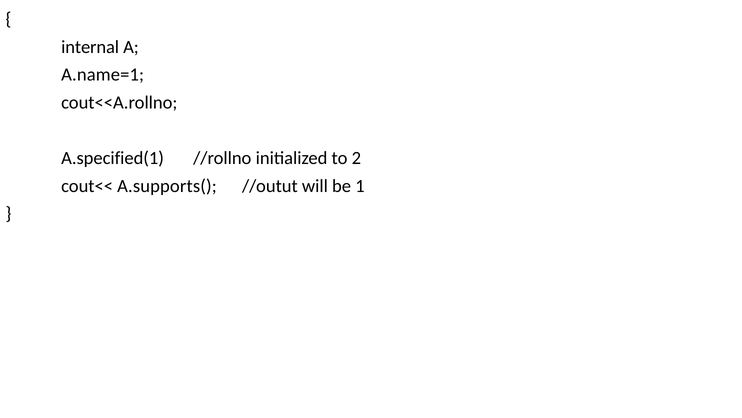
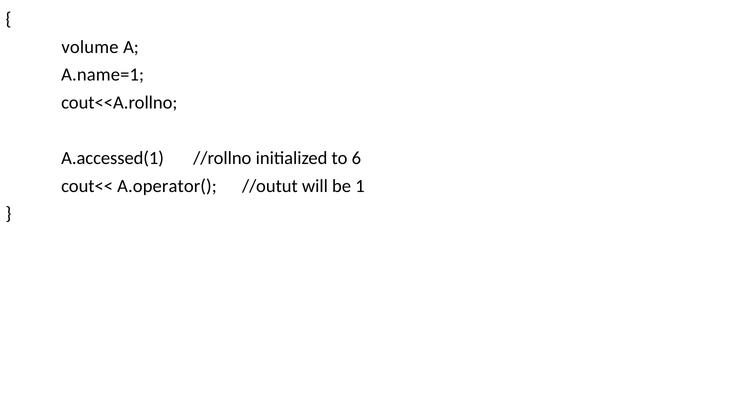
internal: internal -> volume (90, 47)
A.specified(1: A.specified(1 -> A.accessed(1 (113, 158)
2: 2 -> 6 (356, 158)
A.supports(: A.supports( -> A.operator( (167, 186)
